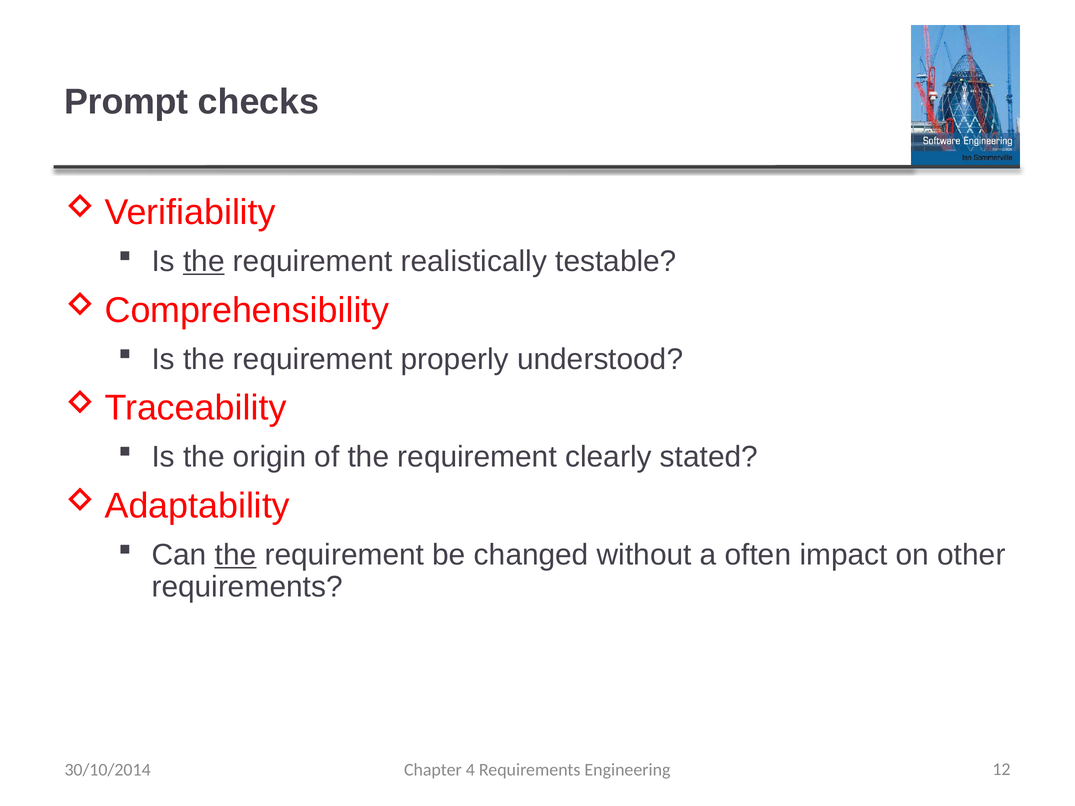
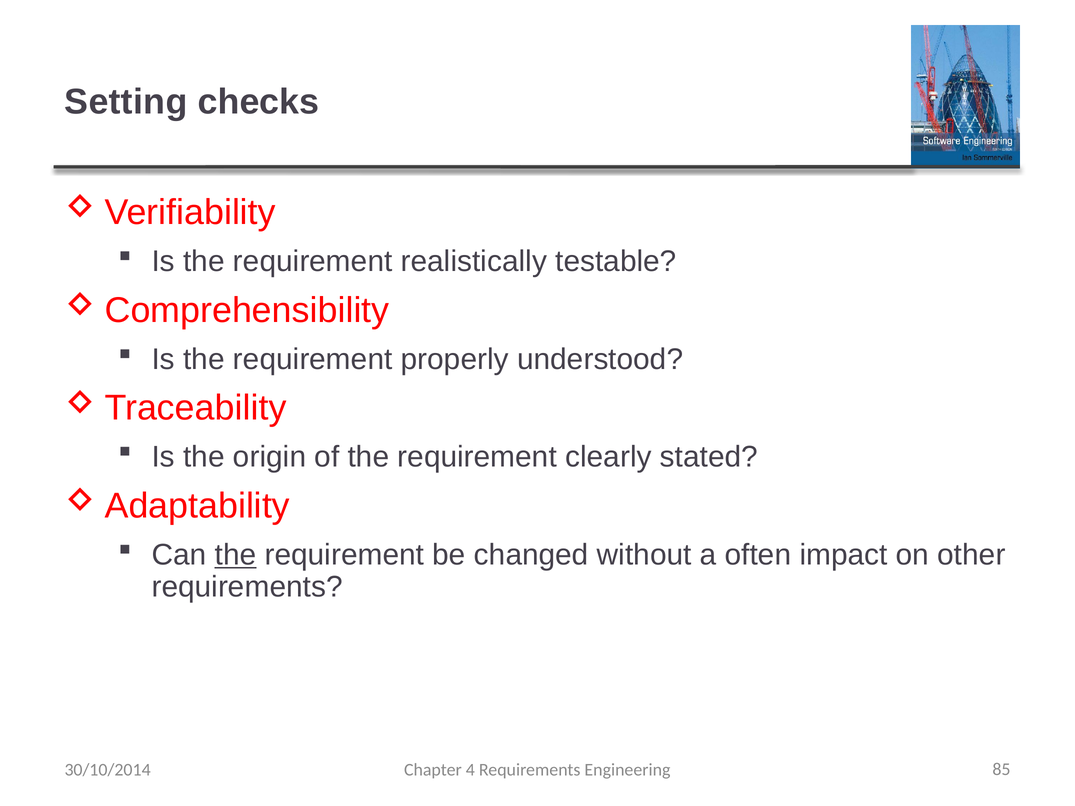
Prompt: Prompt -> Setting (126, 102)
the underline: present -> none (204, 261)
12: 12 -> 85 (1001, 770)
